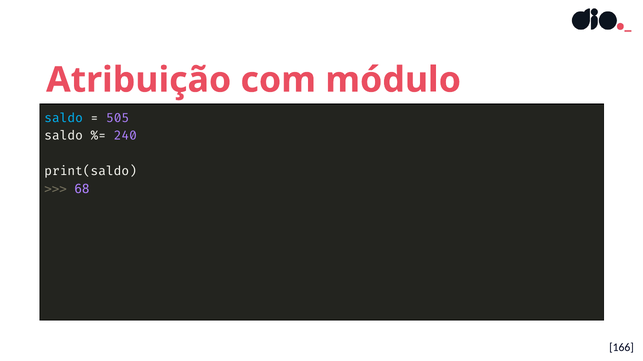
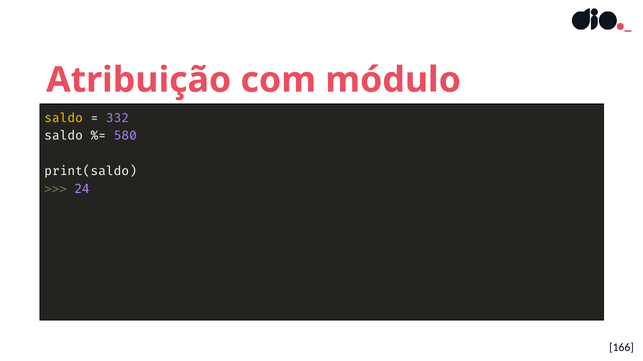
saldo colour: light blue -> yellow (64, 118)
505: 505 -> 332 (118, 118)
240: 240 -> 580 (125, 136)
68: 68 -> 24 (82, 189)
